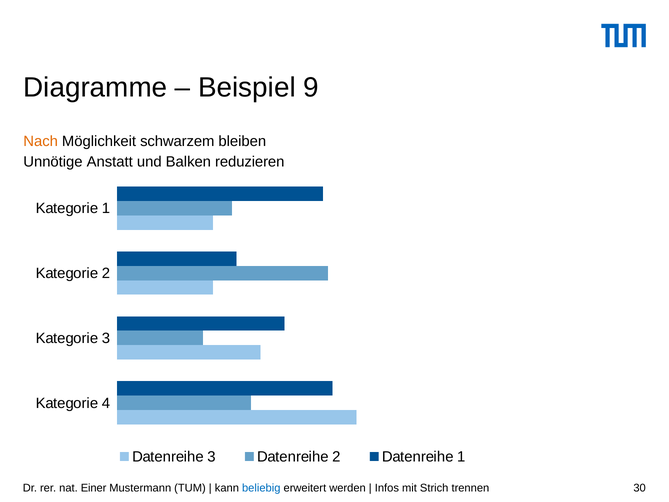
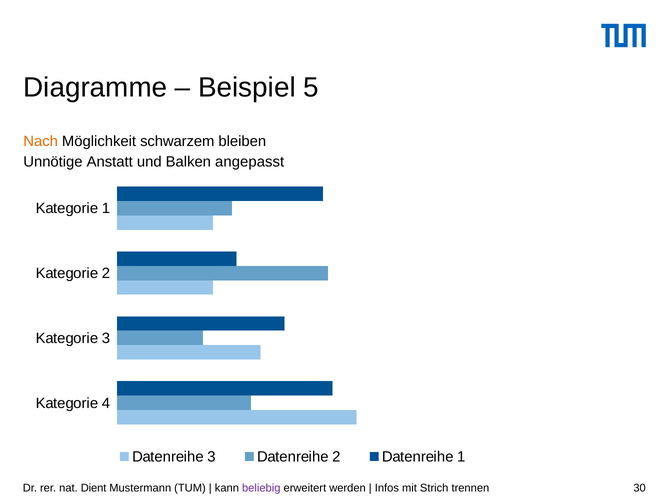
9: 9 -> 5 (311, 88)
reduzieren: reduzieren -> angepasst (250, 162)
Einer: Einer -> Dient (94, 488)
beliebig colour: blue -> purple (261, 488)
